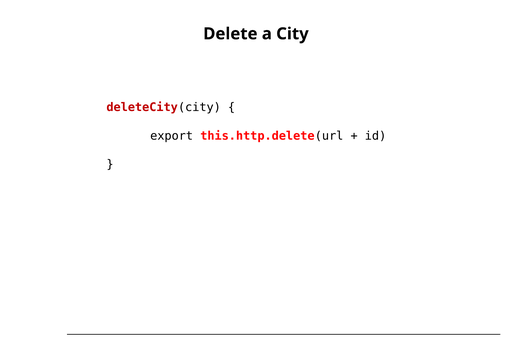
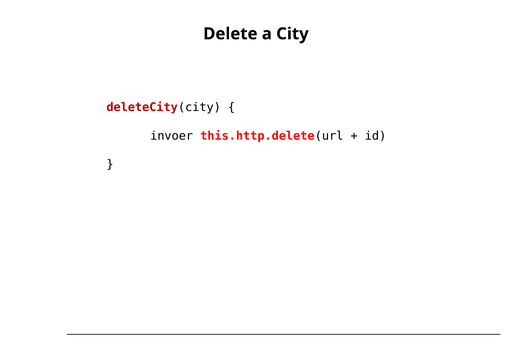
export: export -> invoer (172, 136)
